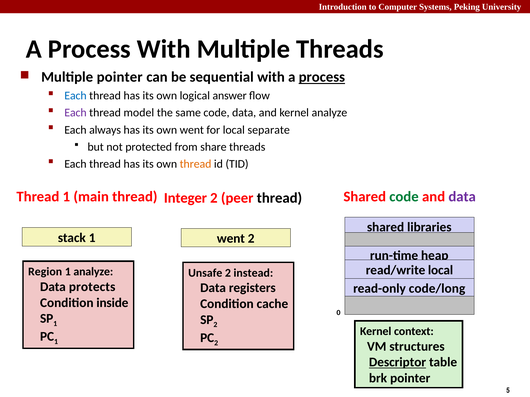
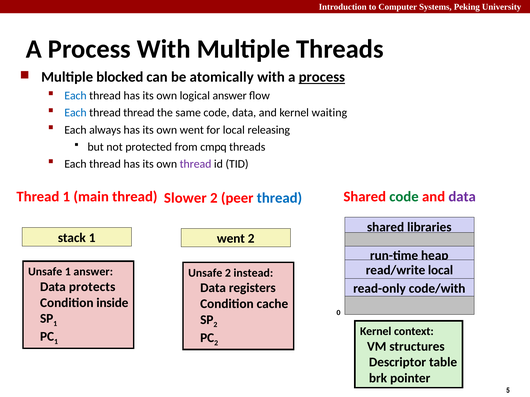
Multiple pointer: pointer -> blocked (120, 77)
sequential: sequential -> atomically (222, 77)
Each colour: purple -> blue (75, 113)
thread model: model -> thread (139, 113)
kernel analyze: analyze -> waiting (329, 113)
separate: separate -> releasing (269, 130)
share: share -> cmpq (213, 147)
thread colour: orange -> purple (196, 164)
Integer: Integer -> Slower (185, 198)
thread colour: black -> blue (279, 198)
Region: Region -> Unsafe (45, 272)
1 analyze: analyze -> answer (93, 272)
code/long: code/long -> code/with (437, 289)
Descriptor underline: present -> none (398, 363)
